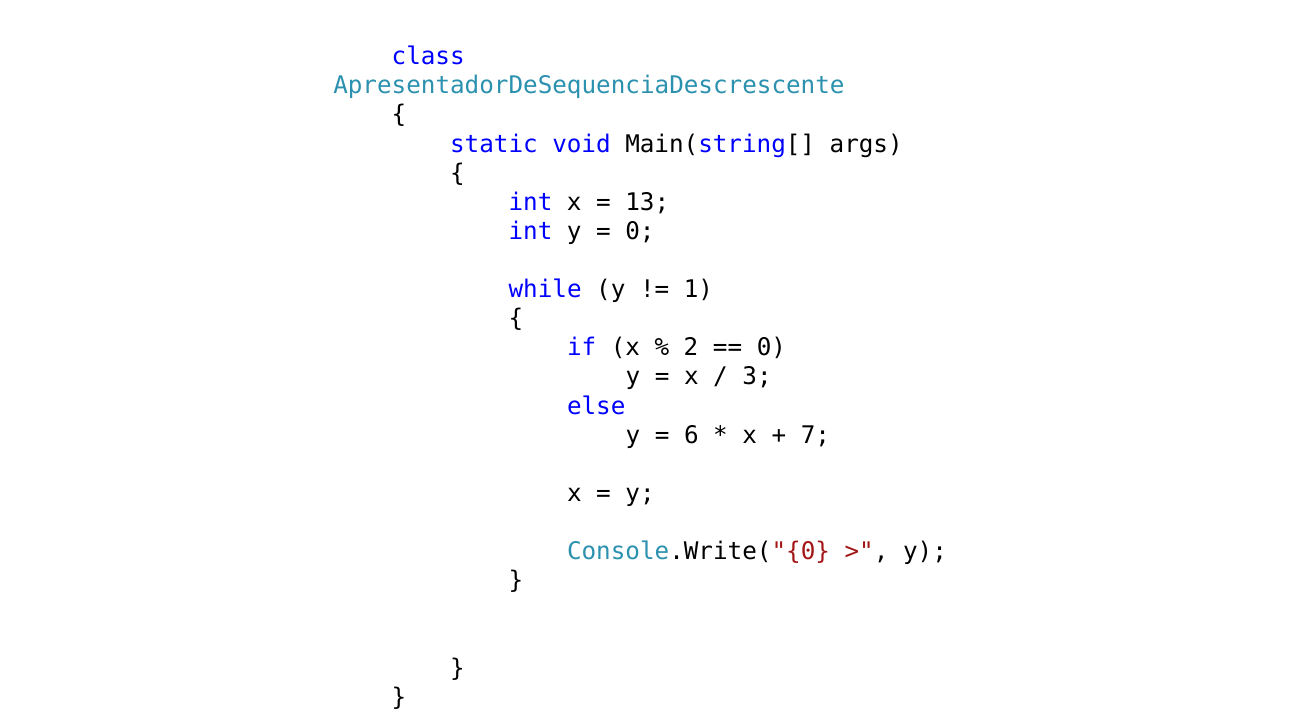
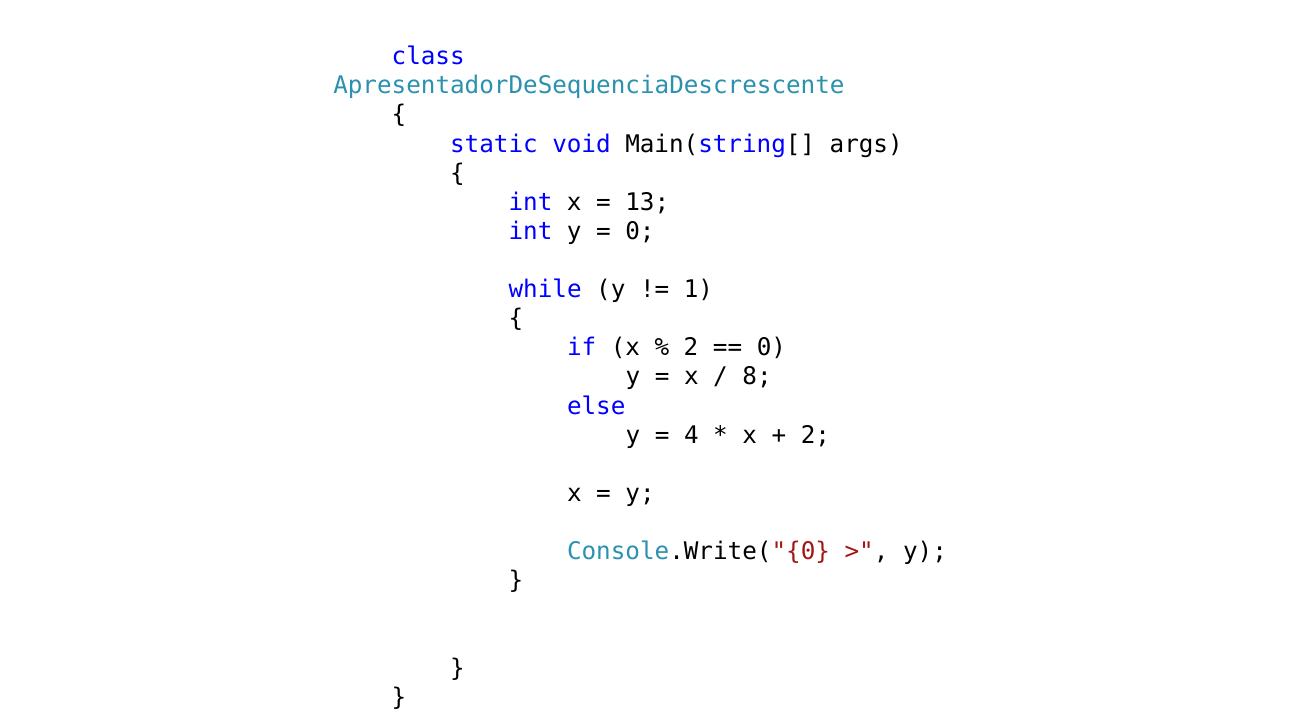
3: 3 -> 8 (757, 377)
6: 6 -> 4 (691, 435)
7: 7 -> 2 (815, 435)
